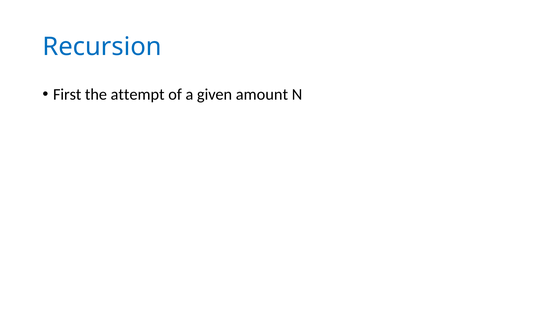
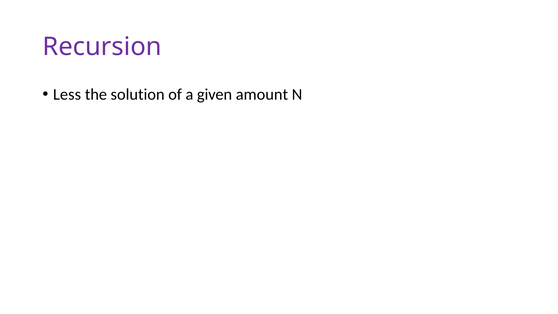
Recursion colour: blue -> purple (102, 47)
First: First -> Less (67, 94)
attempt: attempt -> solution (138, 94)
